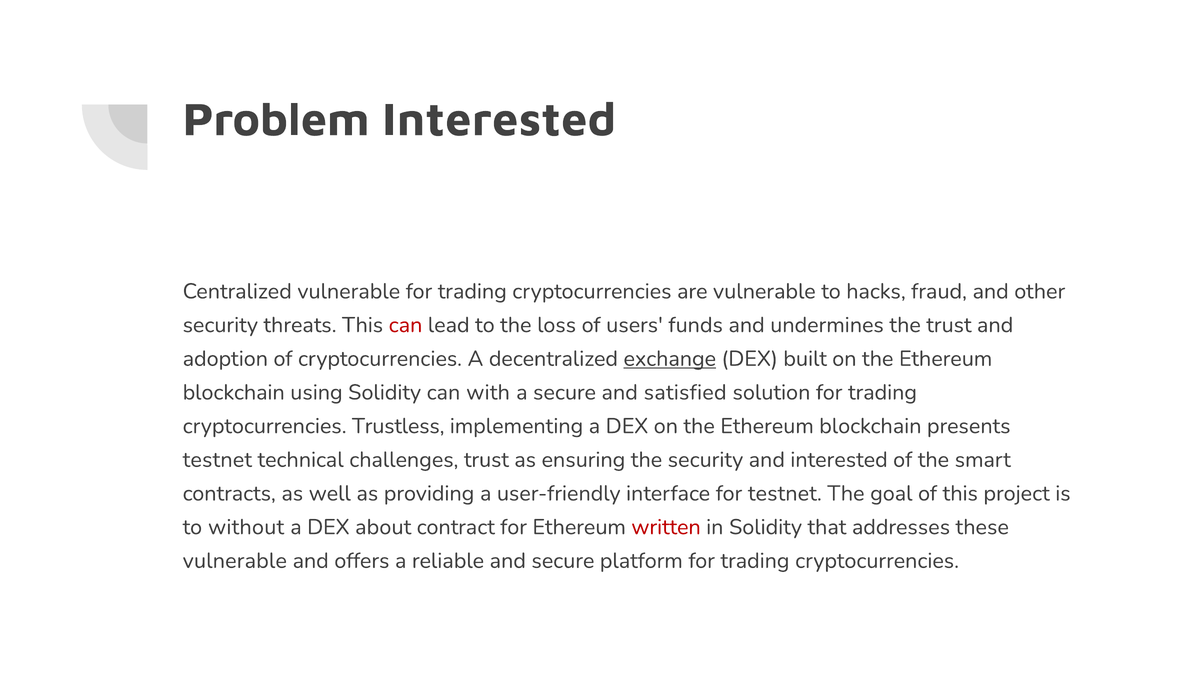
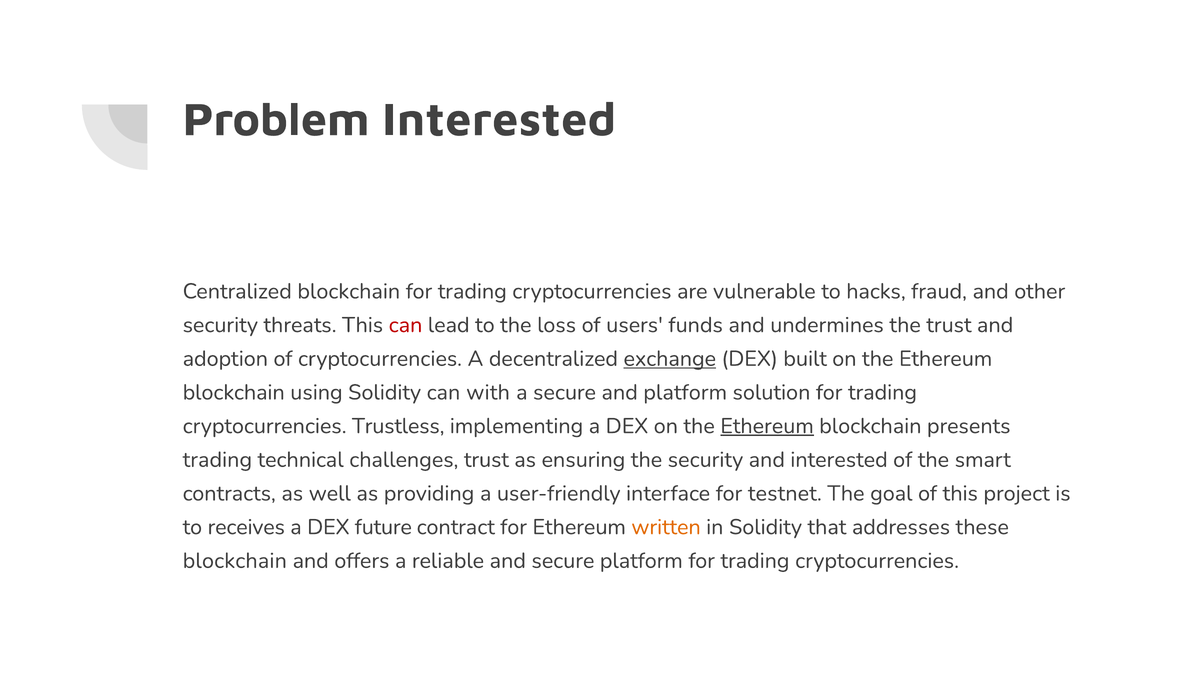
Centralized vulnerable: vulnerable -> blockchain (349, 291)
and satisfied: satisfied -> platform (685, 393)
Ethereum underline: none -> present (767, 426)
testnet: testnet -> trading (217, 460)
without: without -> receives (246, 527)
about: about -> future (383, 527)
written colour: red -> orange (666, 527)
vulnerable: vulnerable -> blockchain (235, 561)
